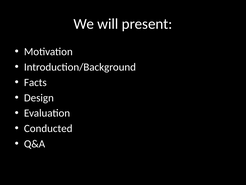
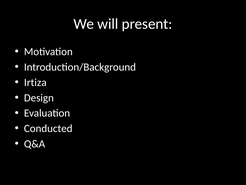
Facts: Facts -> Irtiza (35, 82)
